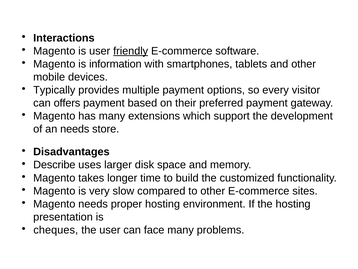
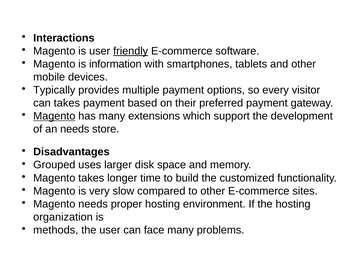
can offers: offers -> takes (67, 103)
Magento underline: none -> present (54, 116)
Describe: Describe -> Grouped (54, 165)
presentation: presentation -> organization (63, 217)
cheques: cheques -> methods (56, 230)
